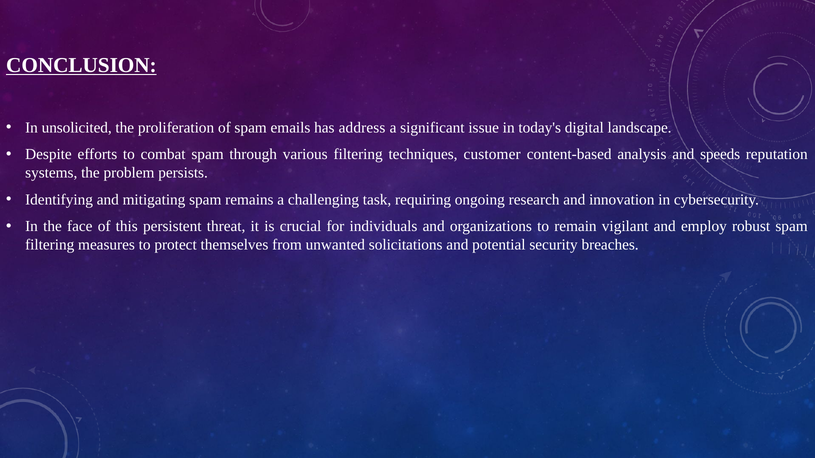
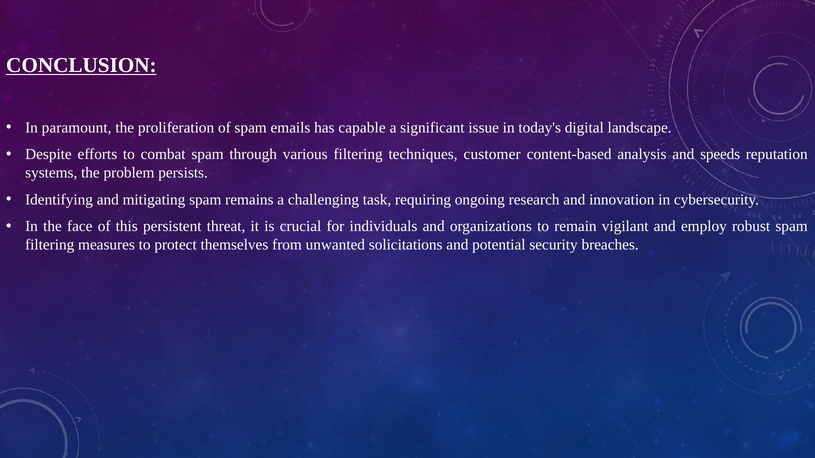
unsolicited: unsolicited -> paramount (77, 128)
address: address -> capable (362, 128)
